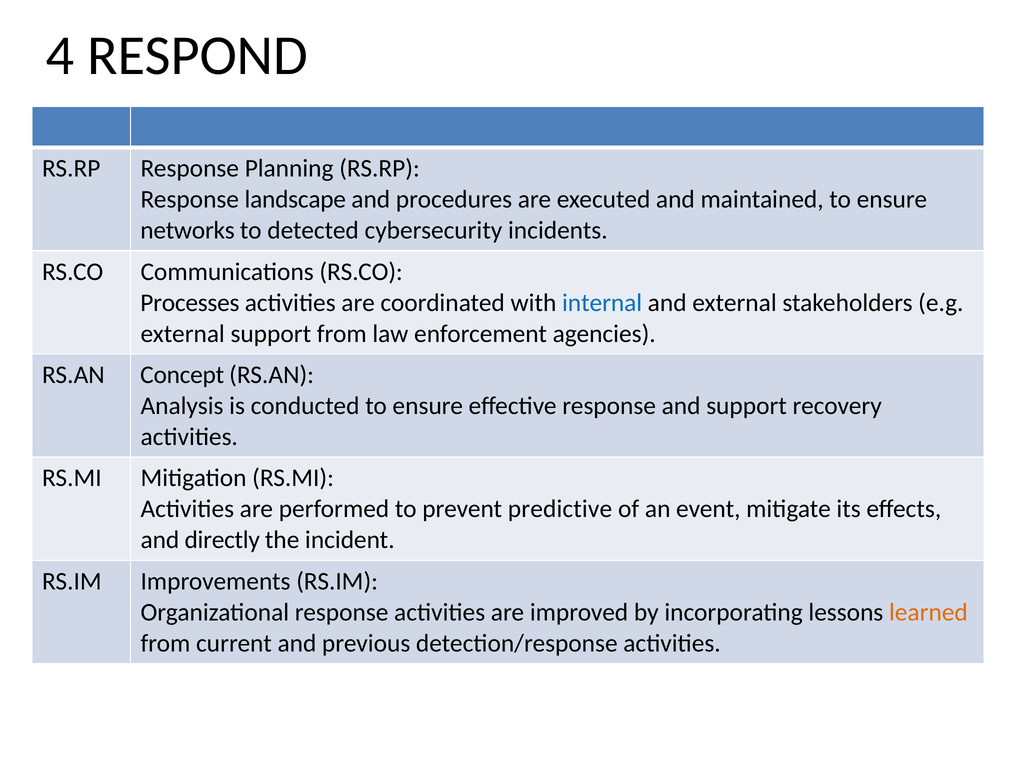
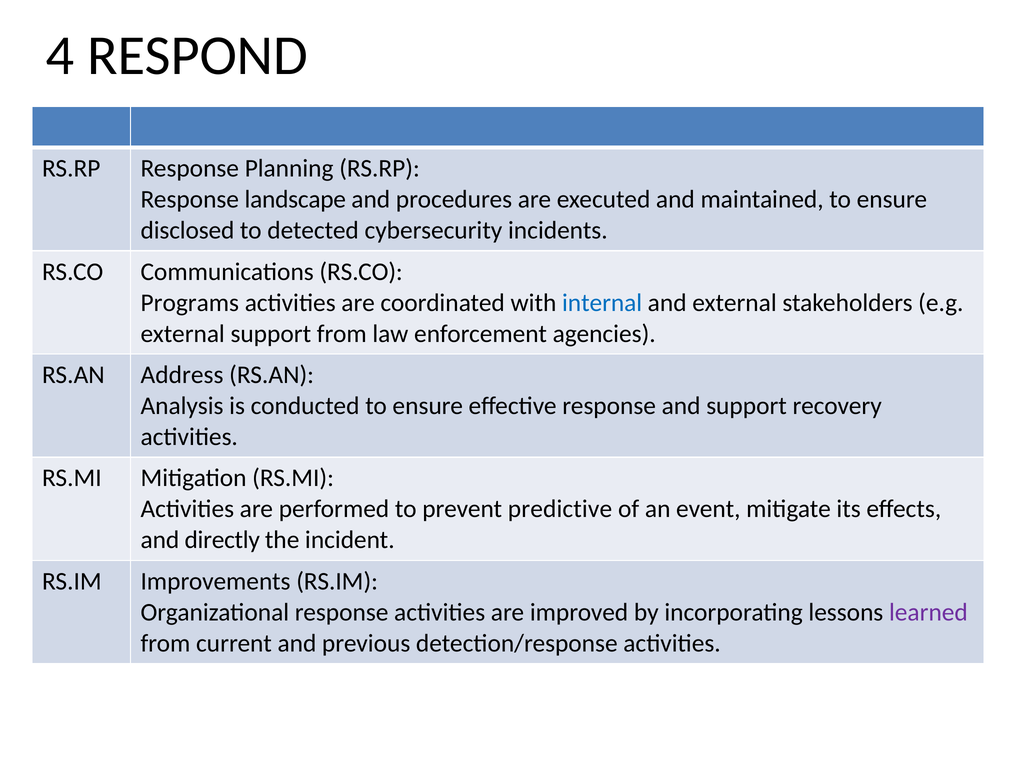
networks: networks -> disclosed (187, 230)
Processes: Processes -> Programs (190, 303)
Concept: Concept -> Address (182, 375)
learned colour: orange -> purple (928, 612)
